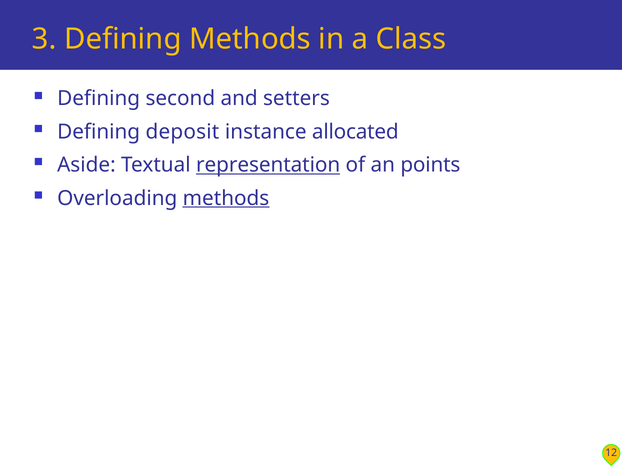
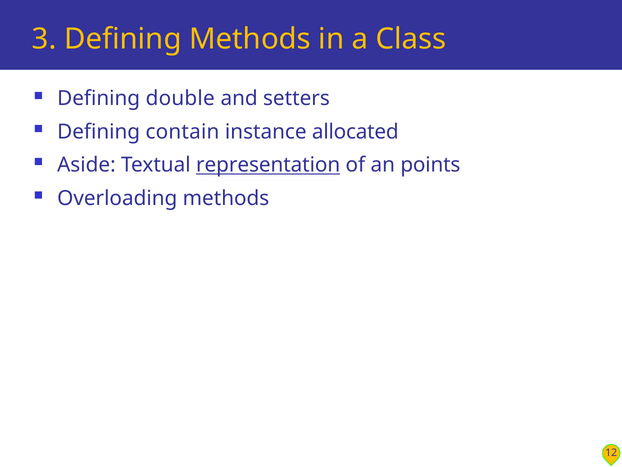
second: second -> double (180, 98)
deposit: deposit -> contain (182, 132)
methods underline: present -> none (226, 198)
